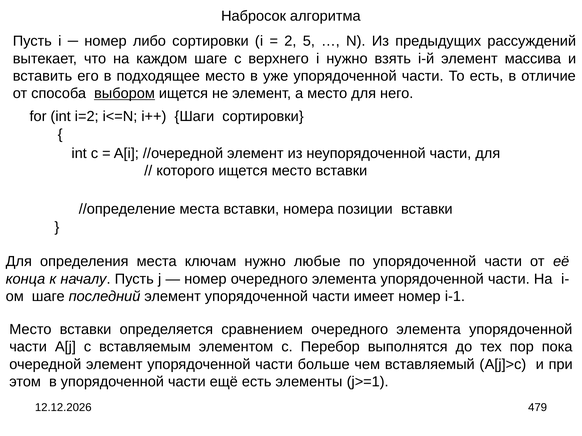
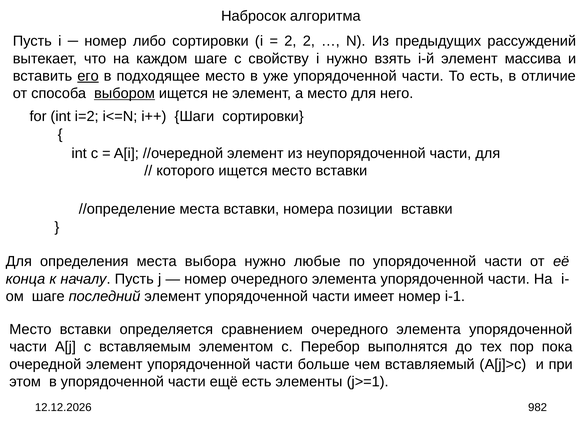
2 5: 5 -> 2 (309, 41)
верхнего: верхнего -> свойству (279, 59)
его underline: none -> present (88, 76)
ключам: ключам -> выбора (211, 262)
479: 479 -> 982 (538, 408)
